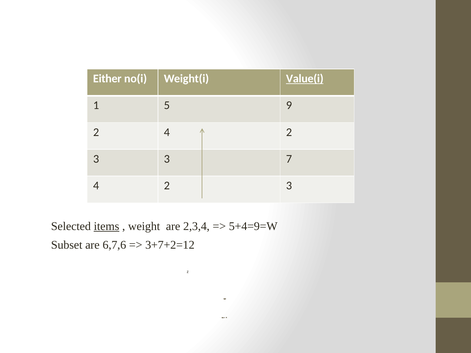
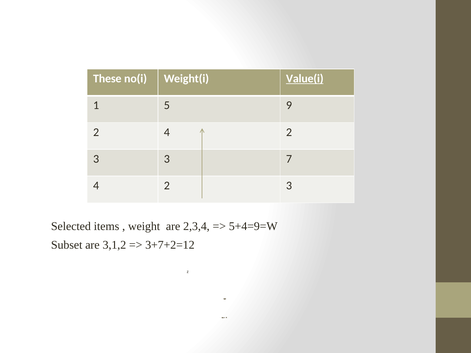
Either: Either -> These (107, 79)
items underline: present -> none (107, 226)
6,7,6: 6,7,6 -> 3,1,2 (114, 245)
